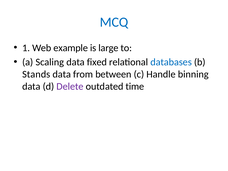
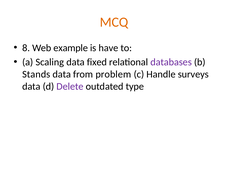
MCQ colour: blue -> orange (114, 22)
1: 1 -> 8 (26, 48)
large: large -> have (108, 48)
databases colour: blue -> purple (171, 62)
between: between -> problem (113, 74)
binning: binning -> surveys (193, 74)
time: time -> type (135, 86)
